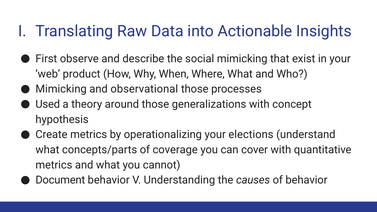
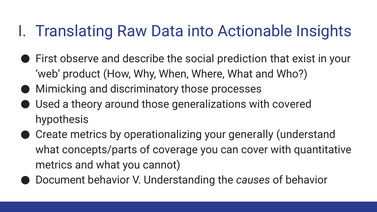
social mimicking: mimicking -> prediction (242, 59)
observational: observational -> discriminatory (144, 89)
concept: concept -> covered (292, 104)
elections: elections -> generally (251, 135)
